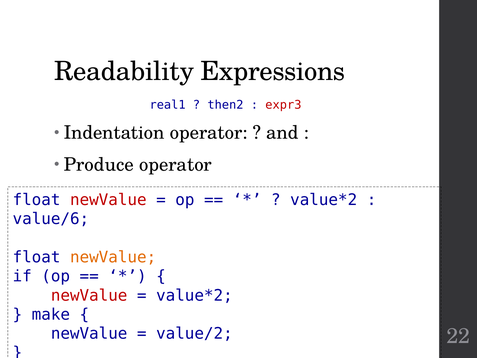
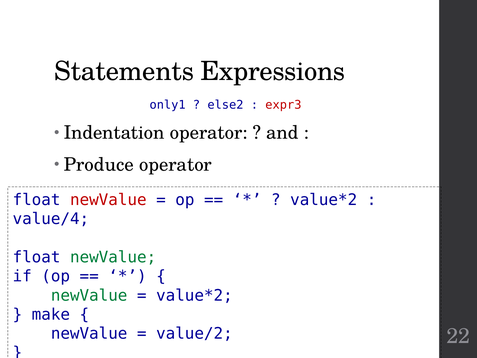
Readability: Readability -> Statements (124, 71)
real1: real1 -> only1 (168, 105)
then2: then2 -> else2 (225, 105)
value/6: value/6 -> value/4 (51, 219)
newValue colour: orange -> green (113, 257)
newValue colour: red -> green (89, 295)
